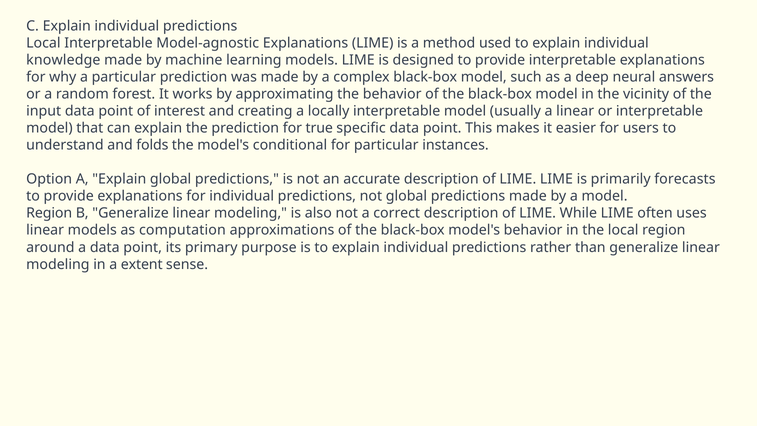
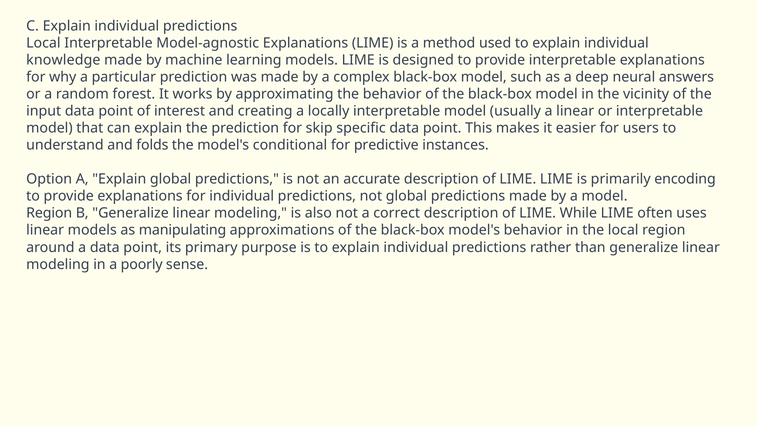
true: true -> skip (319, 128)
for particular: particular -> predictive (386, 145)
forecasts: forecasts -> encoding (685, 179)
computation: computation -> manipulating (183, 230)
extent: extent -> poorly (142, 264)
